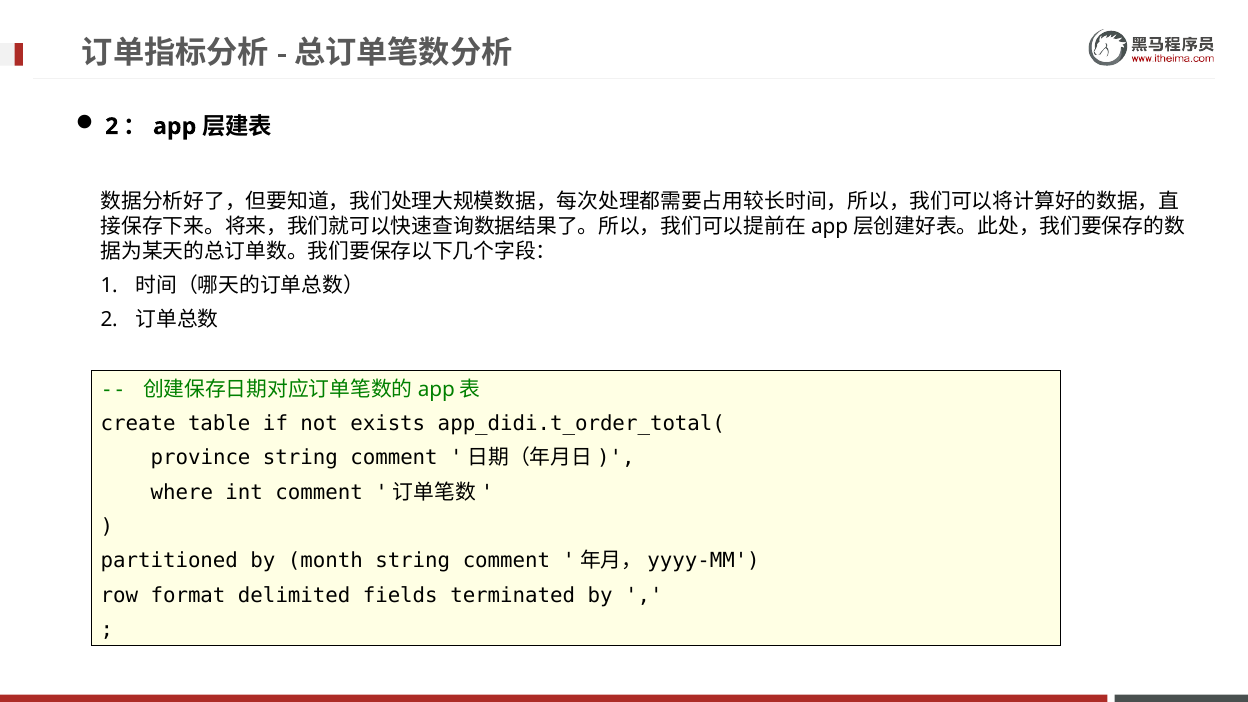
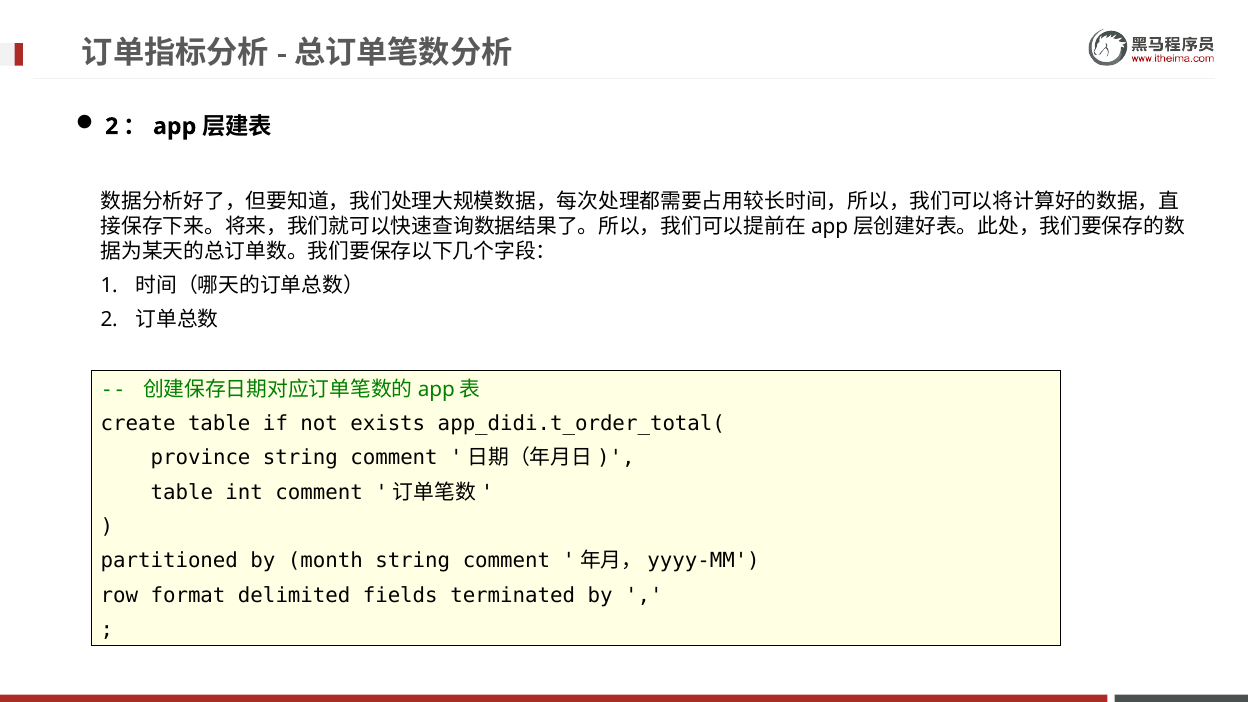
where: where -> table (182, 492)
